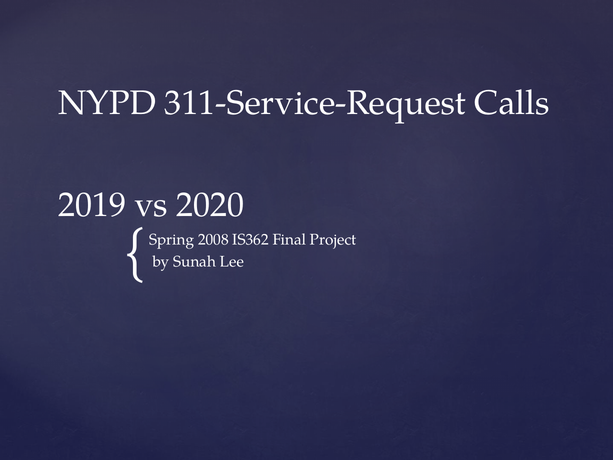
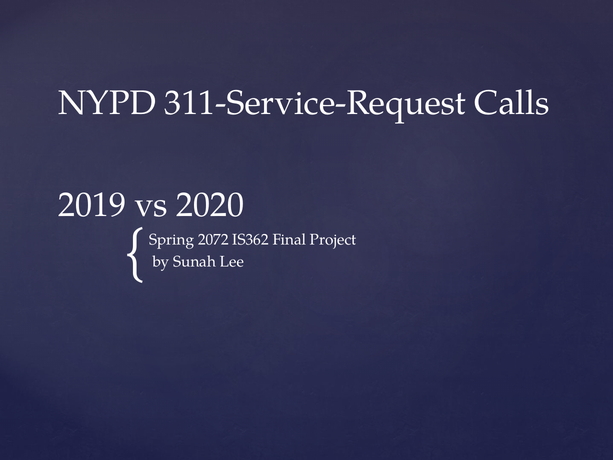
2008: 2008 -> 2072 (213, 240)
